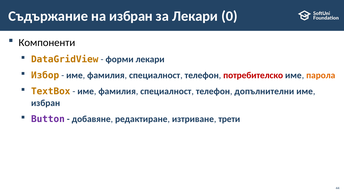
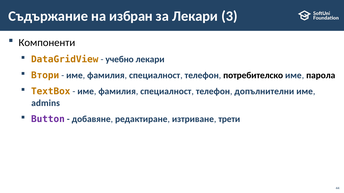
0: 0 -> 3 (229, 16)
форми: форми -> учебно (120, 59)
Избор: Избор -> Втори (45, 76)
потребителско colour: red -> black (253, 76)
парола colour: orange -> black (321, 76)
избран: избран -> admins (46, 103)
